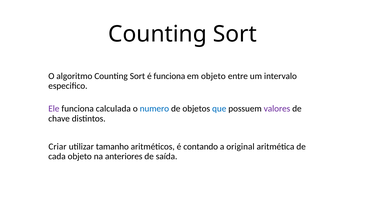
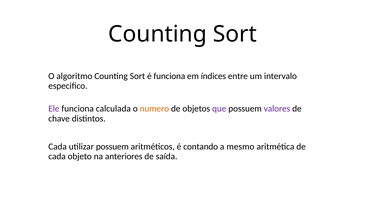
em objeto: objeto -> índices (213, 76)
numero colour: blue -> orange (154, 109)
que colour: blue -> purple (219, 109)
Criar: Criar -> Cada (58, 147)
utilizar tamanho: tamanho -> possuem (112, 147)
original: original -> mesmo (240, 147)
